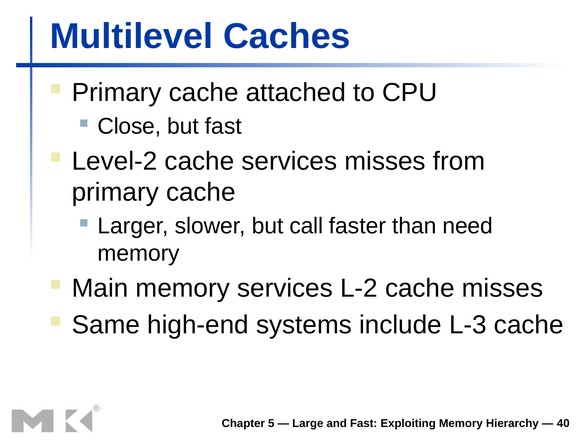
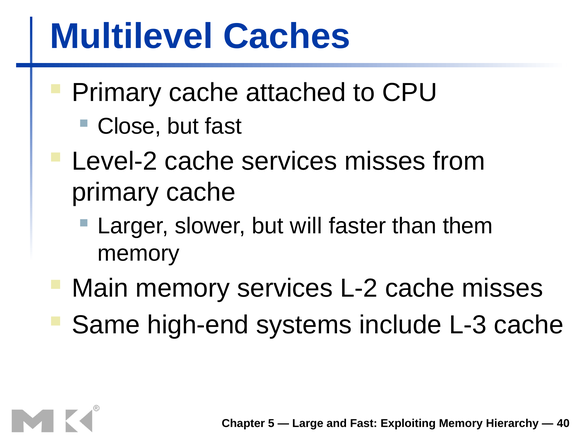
call: call -> will (306, 226)
need: need -> them (468, 226)
